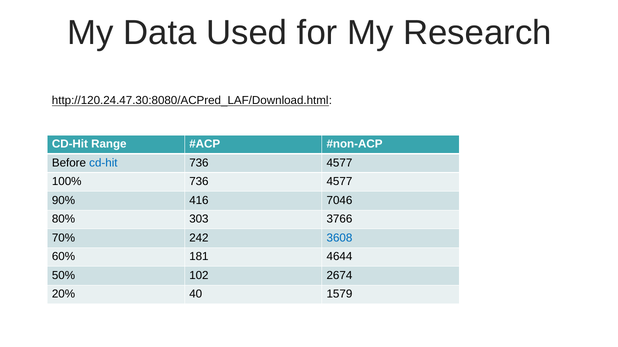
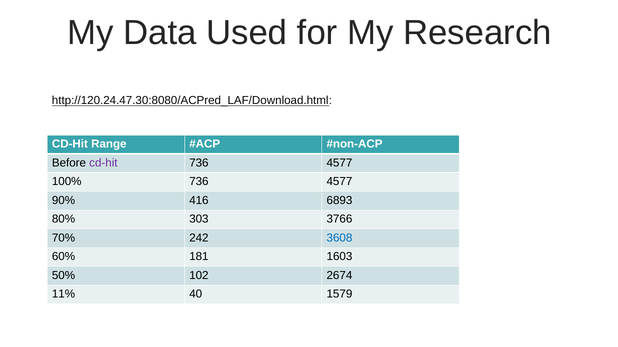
cd-hit colour: blue -> purple (103, 163)
7046: 7046 -> 6893 (339, 201)
4644: 4644 -> 1603 (339, 257)
20%: 20% -> 11% (64, 295)
